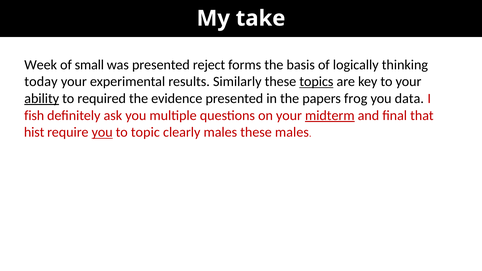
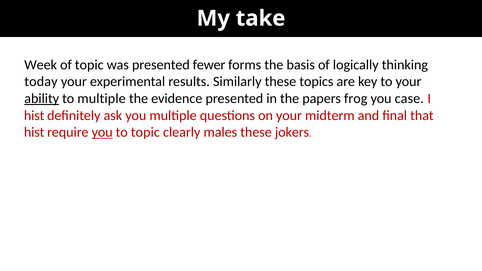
of small: small -> topic (89, 65)
reject: reject -> fewer (209, 65)
topics underline: present -> none (316, 82)
to required: required -> multiple (102, 99)
data: data -> case (409, 99)
fish: fish -> hist (34, 115)
midterm underline: present -> none (330, 115)
these males: males -> jokers (292, 132)
